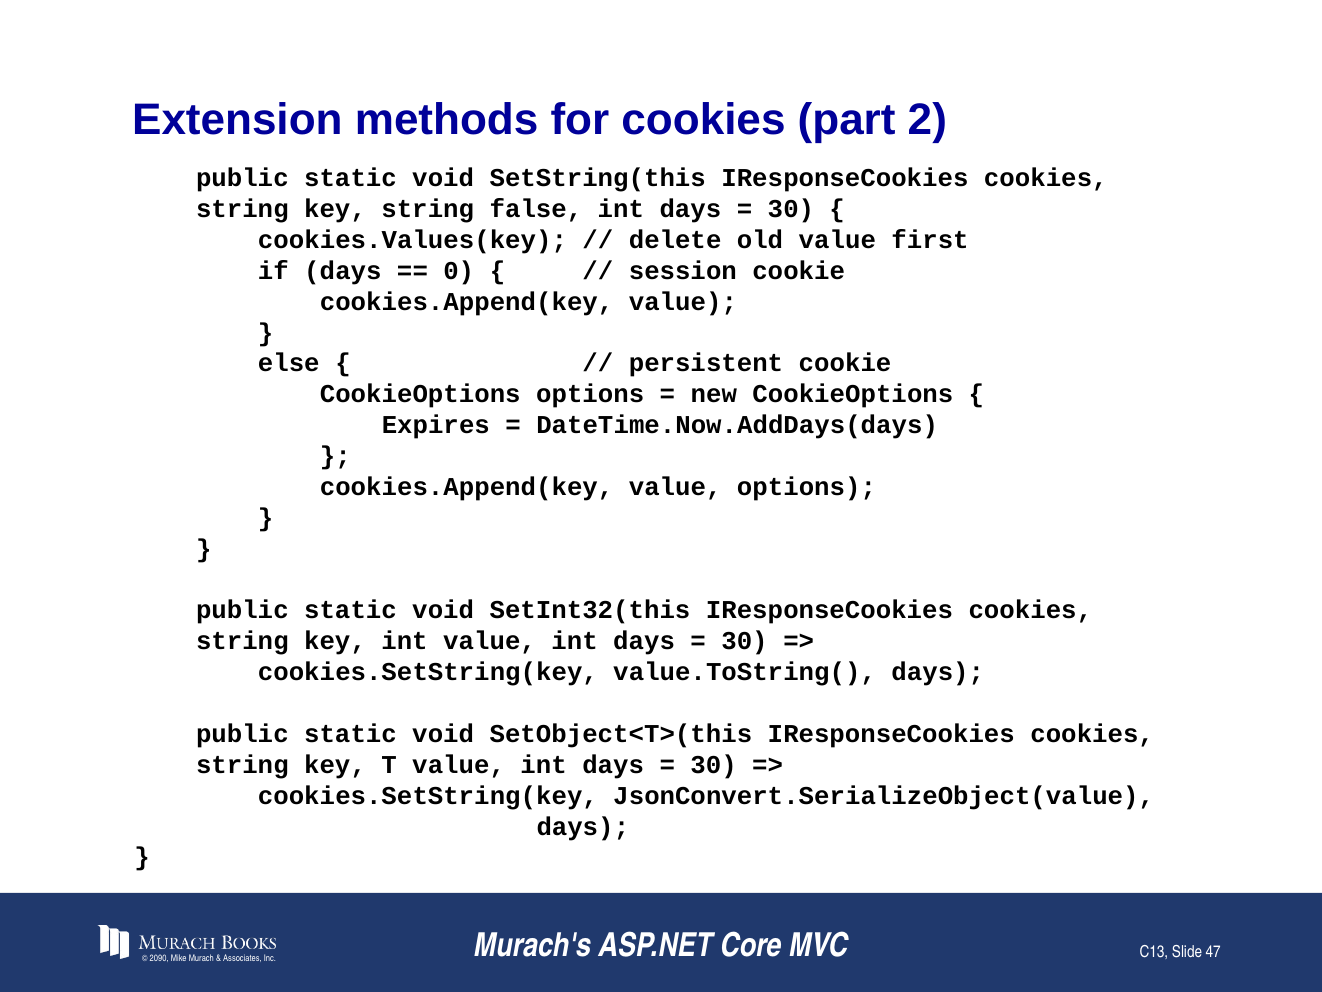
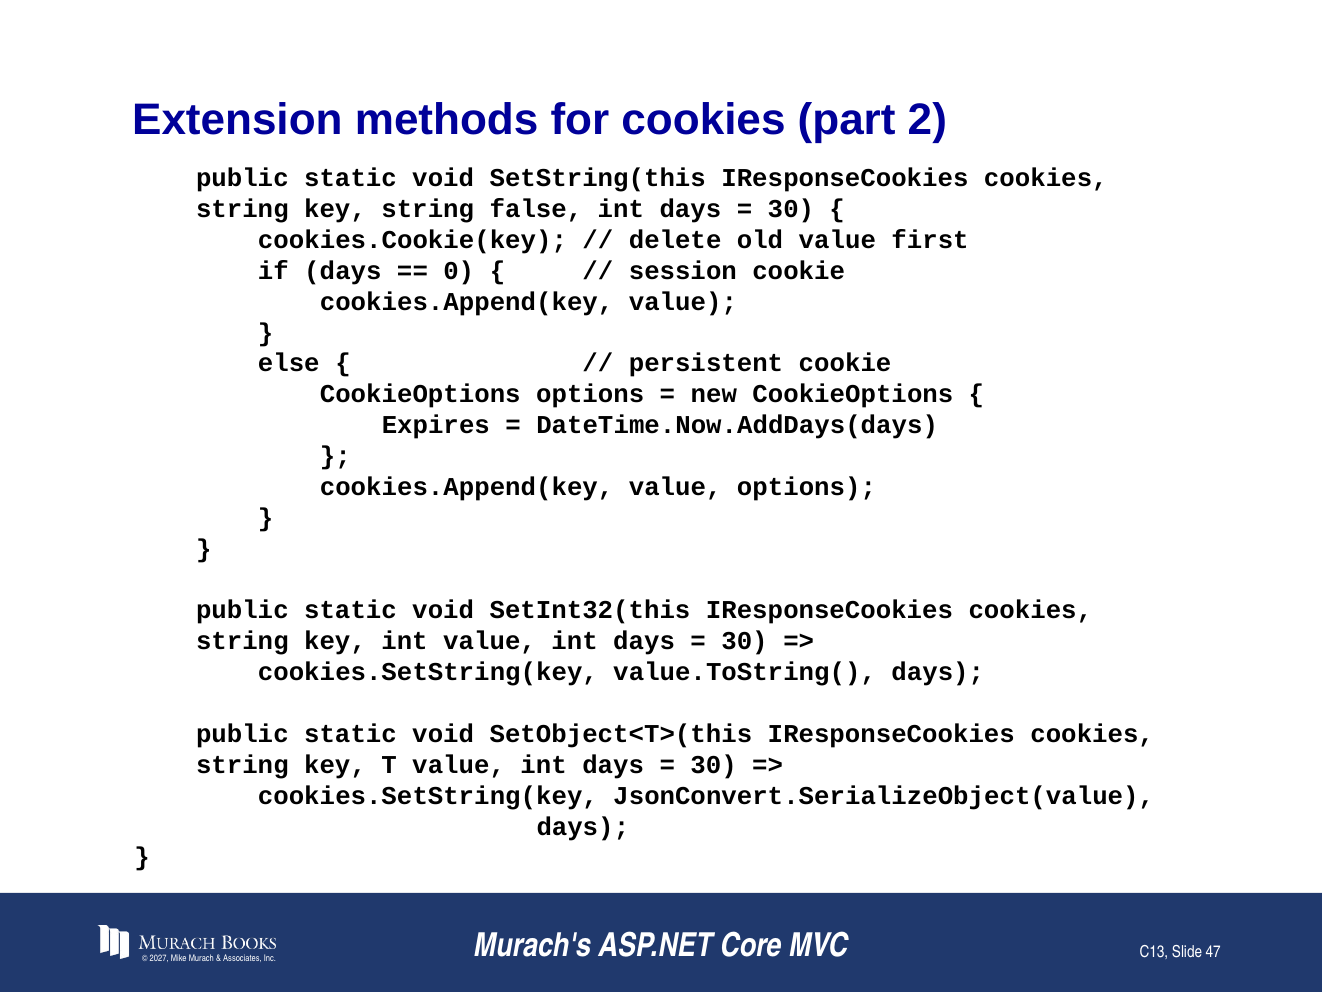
cookies.Values(key: cookies.Values(key -> cookies.Cookie(key (412, 240)
2090: 2090 -> 2027 (159, 958)
